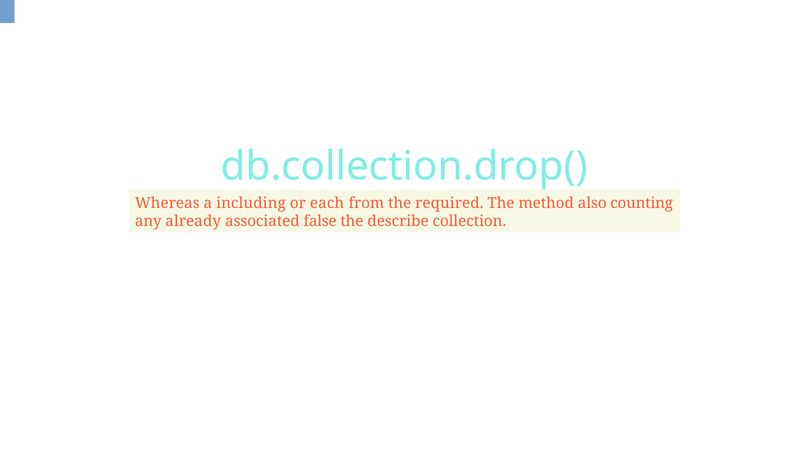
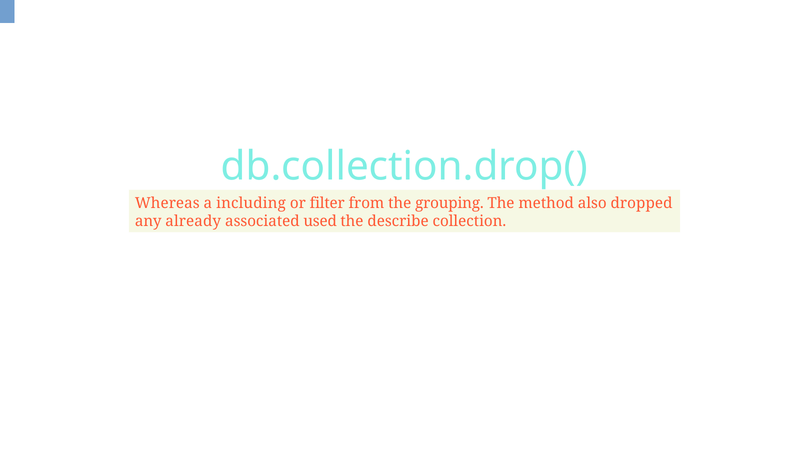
each: each -> filter (327, 203)
required: required -> grouping (449, 203)
counting: counting -> dropped (642, 203)
false: false -> used (320, 221)
